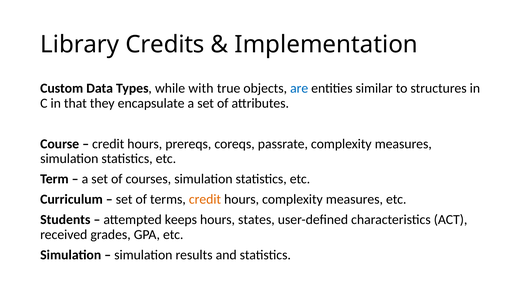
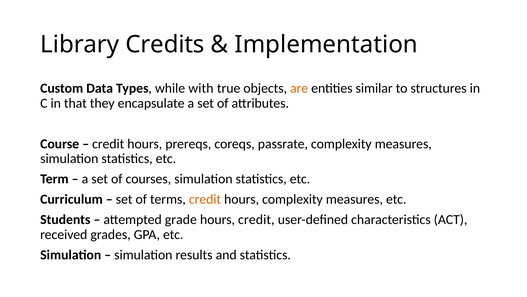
are colour: blue -> orange (299, 88)
keeps: keeps -> grade (181, 219)
hours states: states -> credit (256, 219)
